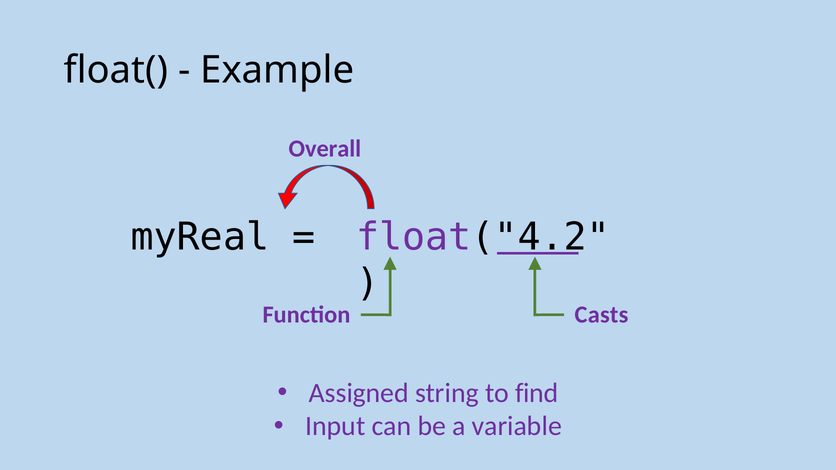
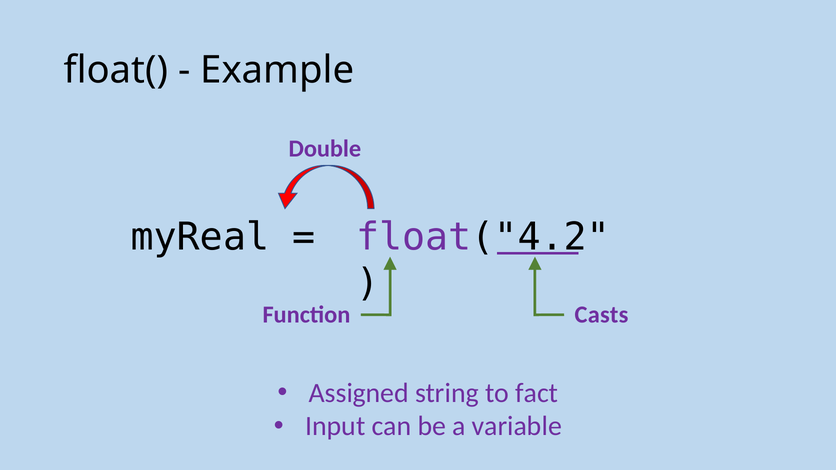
Overall: Overall -> Double (325, 149)
find: find -> fact (537, 393)
